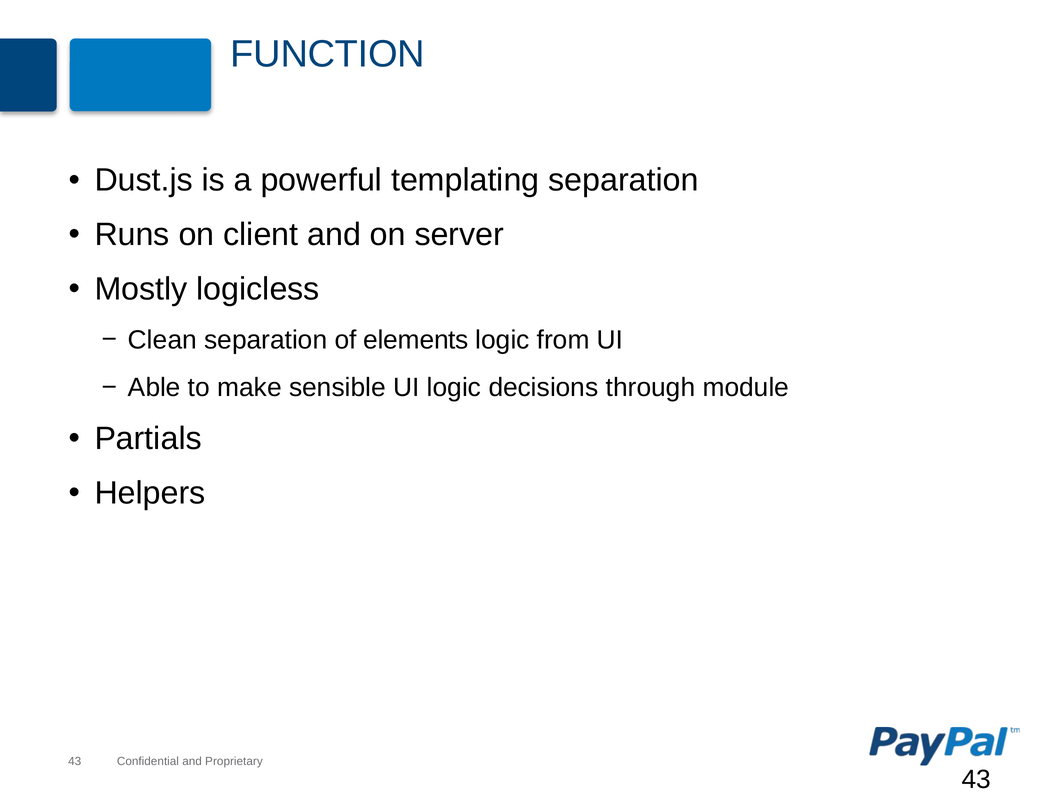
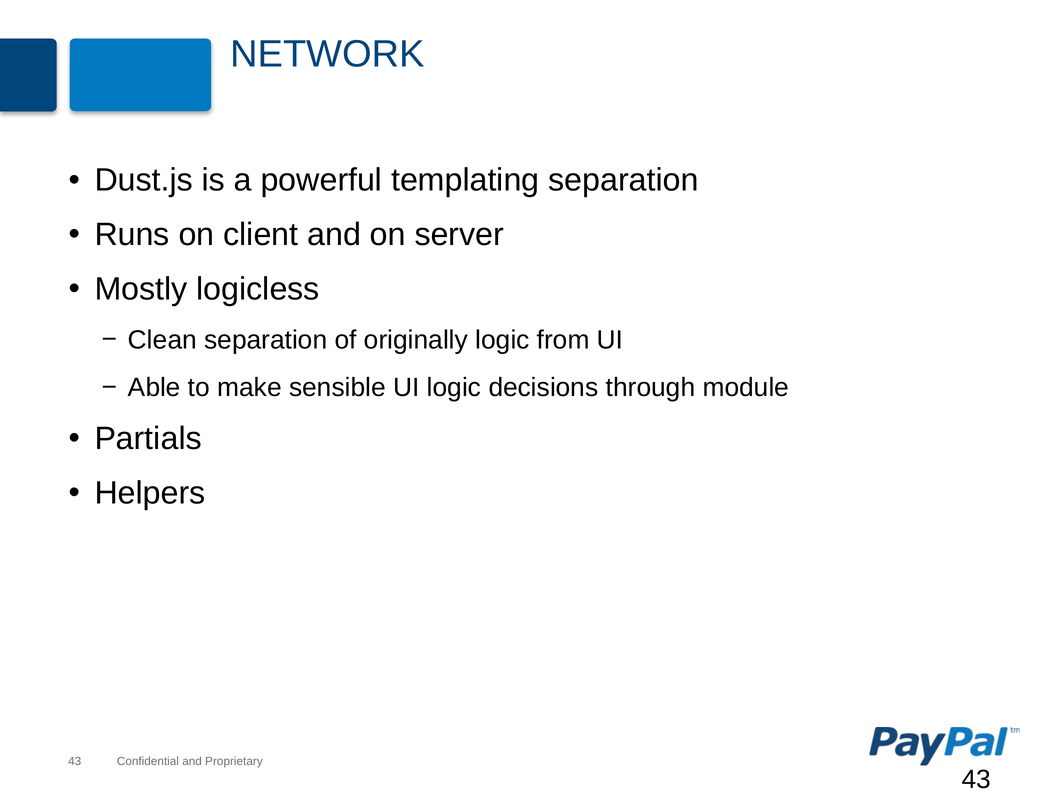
FUNCTION: FUNCTION -> NETWORK (328, 54)
elements: elements -> originally (416, 340)
